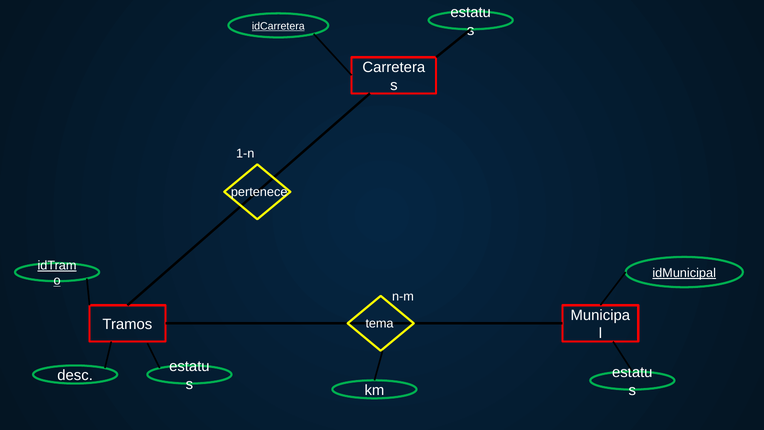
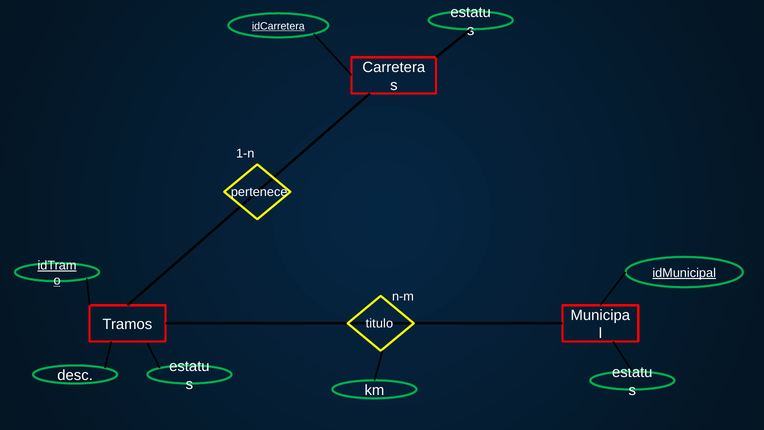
tema: tema -> titulo (379, 323)
